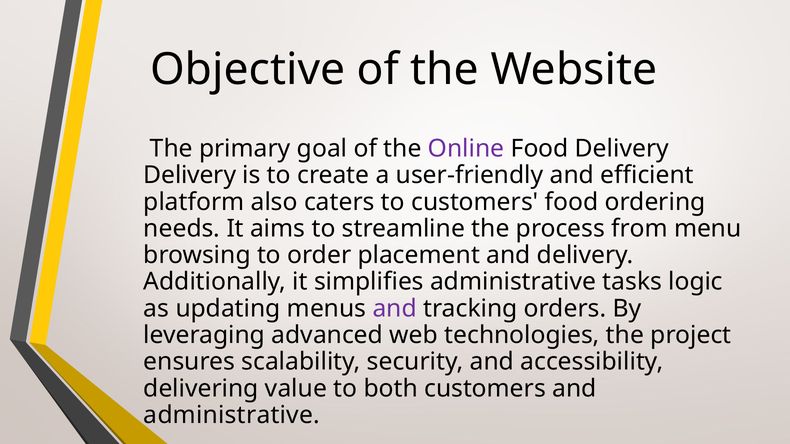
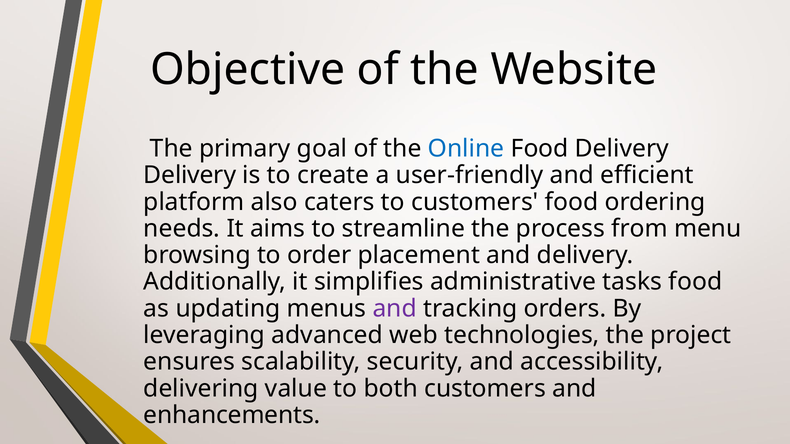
Online colour: purple -> blue (466, 149)
tasks logic: logic -> food (695, 282)
administrative: administrative -> enhancements (232, 415)
